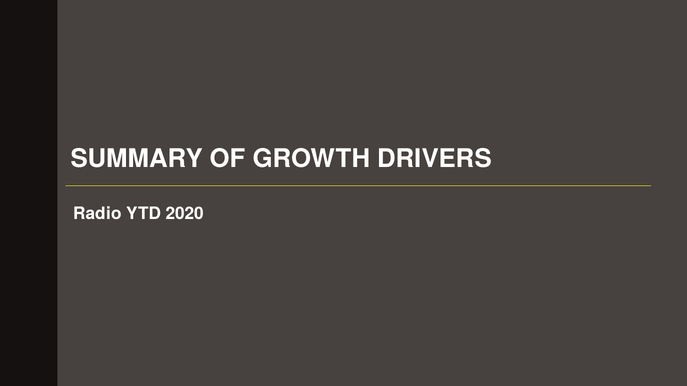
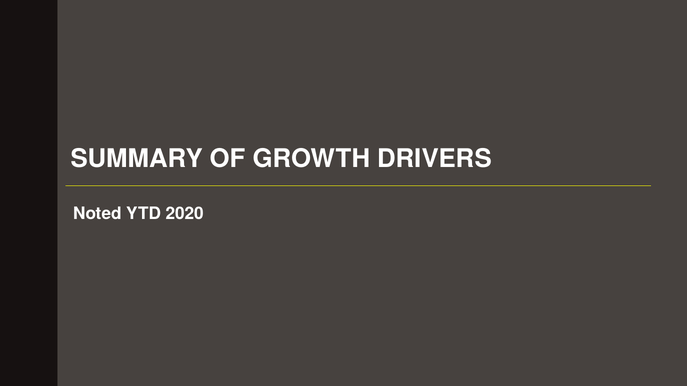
Radio: Radio -> Noted (97, 214)
